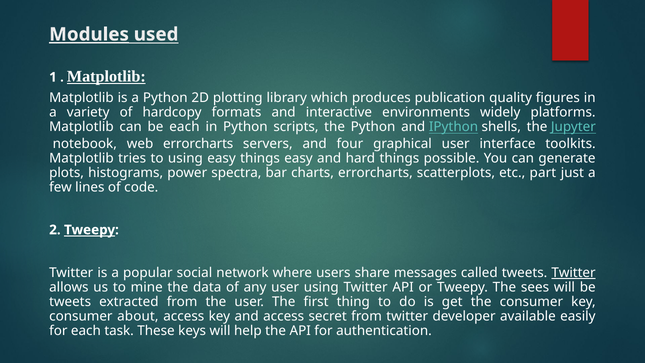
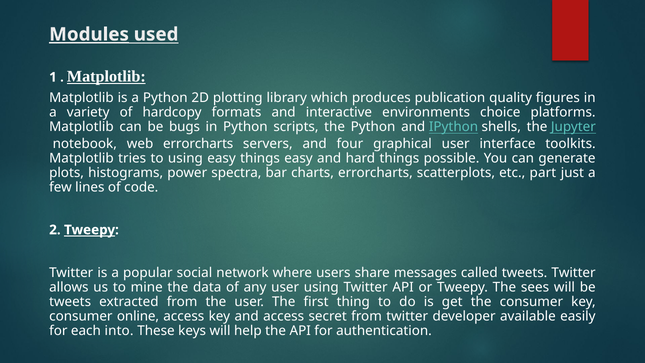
widely: widely -> choice (500, 112)
be each: each -> bugs (185, 127)
Twitter underline: present -> none (574, 272)
about: about -> online (138, 316)
task: task -> into (119, 331)
